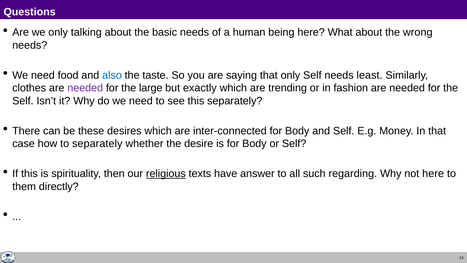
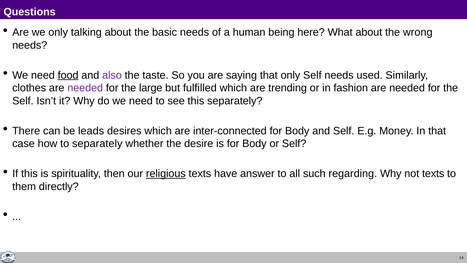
food underline: none -> present (68, 75)
also colour: blue -> purple (112, 75)
least: least -> used (370, 75)
exactly: exactly -> fulfilled (200, 88)
these: these -> leads (91, 131)
not here: here -> texts (433, 173)
